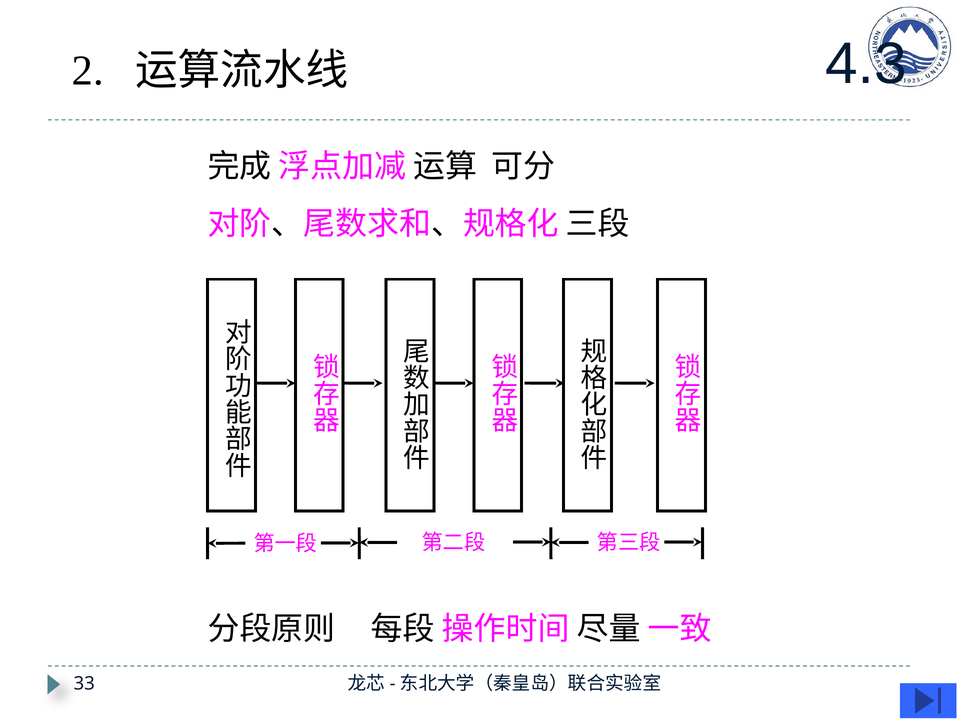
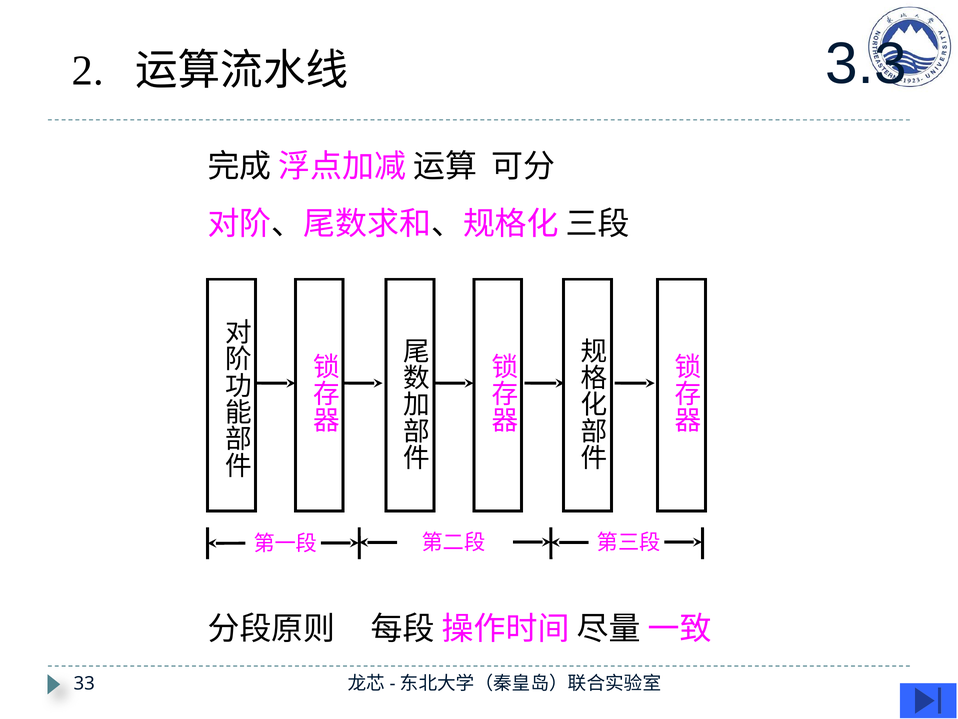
4.3: 4.3 -> 3.3 (866, 64)
